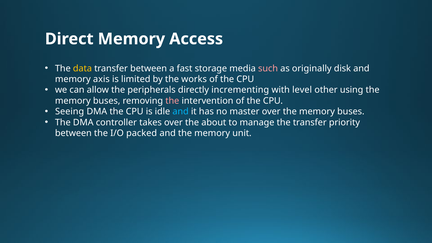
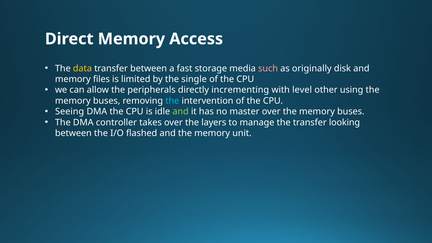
axis: axis -> files (101, 79)
works: works -> single (194, 79)
the colour: pink -> light blue (172, 101)
and colour: light blue -> light green (181, 112)
about: about -> layers (214, 122)
priority: priority -> looking (344, 122)
packed: packed -> flashed (142, 133)
